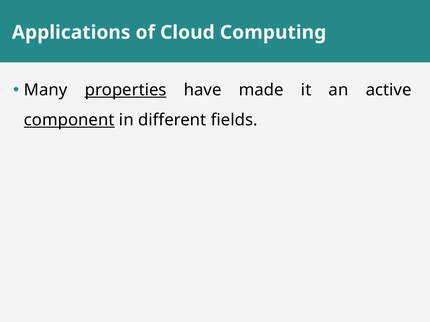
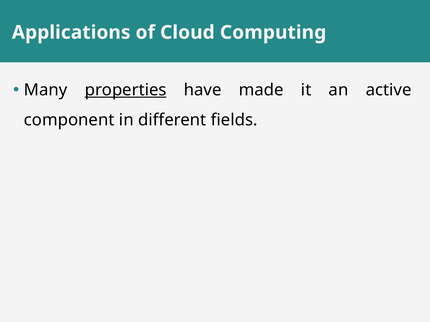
component underline: present -> none (69, 120)
